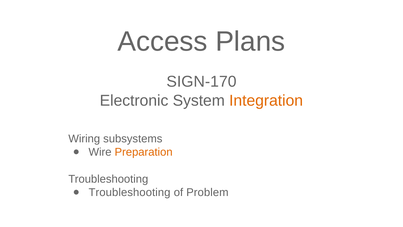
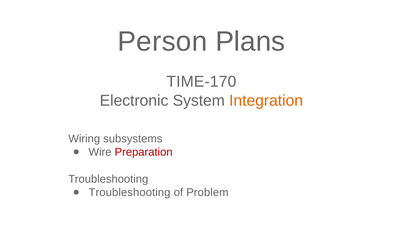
Access: Access -> Person (162, 42)
SIGN-170: SIGN-170 -> TIME-170 (201, 82)
Preparation colour: orange -> red (144, 152)
